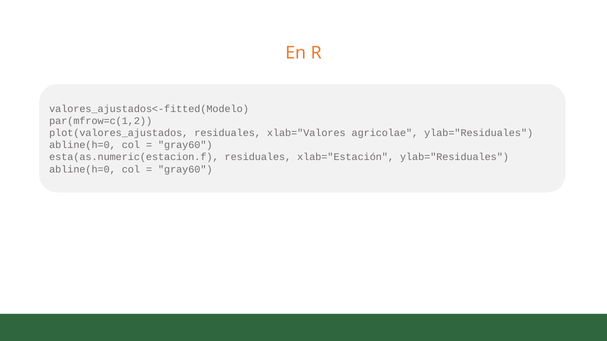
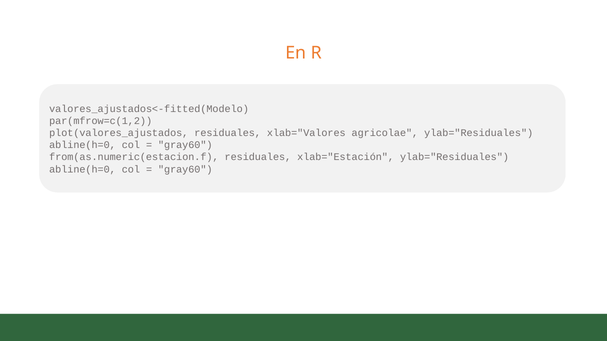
esta(as.numeric(estacion.f: esta(as.numeric(estacion.f -> from(as.numeric(estacion.f (134, 157)
